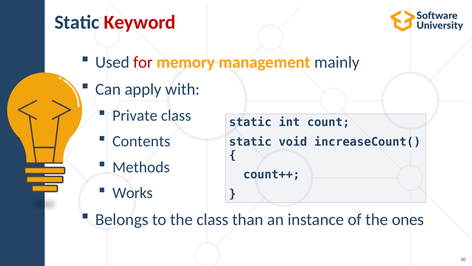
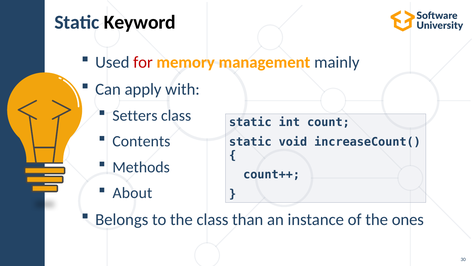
Keyword colour: red -> black (140, 22)
Private: Private -> Setters (135, 115)
Works: Works -> About (132, 193)
